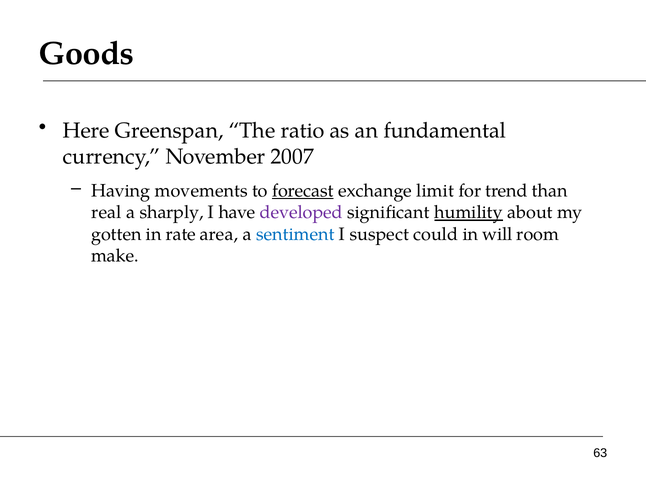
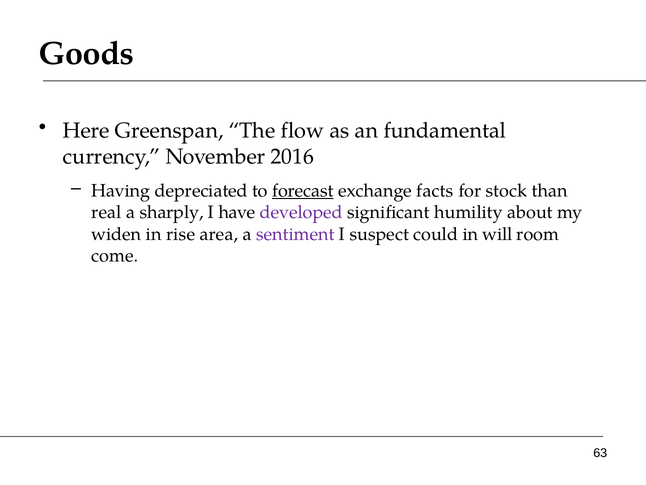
ratio: ratio -> flow (302, 131)
2007: 2007 -> 2016 (292, 157)
movements: movements -> depreciated (201, 191)
limit: limit -> facts (435, 191)
trend: trend -> stock (506, 191)
humility underline: present -> none (469, 212)
gotten: gotten -> widen (116, 234)
rate: rate -> rise (181, 234)
sentiment colour: blue -> purple (295, 234)
make: make -> come (115, 255)
